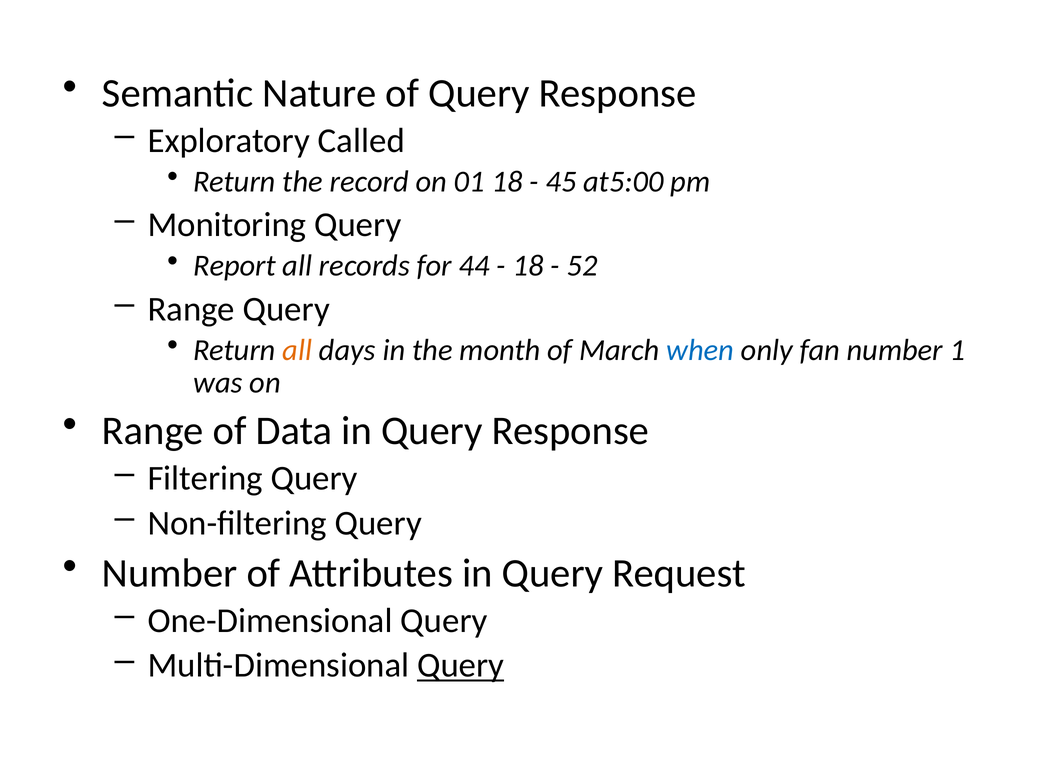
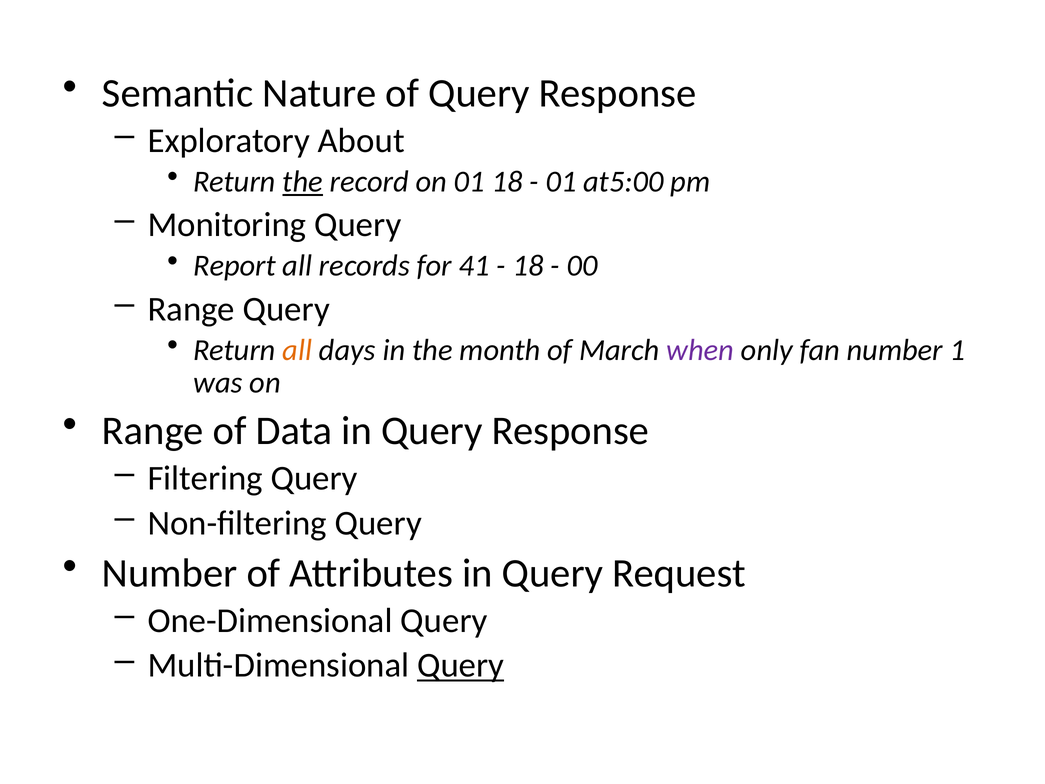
Called: Called -> About (361, 141)
the underline: none -> present (303, 182)
45: 45 -> 01 (561, 182)
44: 44 -> 41 (474, 266)
52: 52 -> 00 (582, 266)
when colour: blue -> purple (700, 350)
